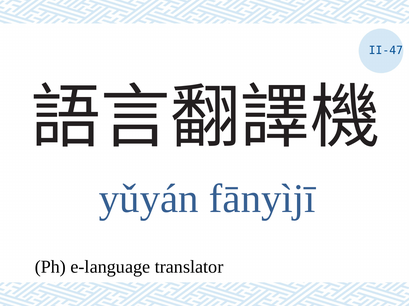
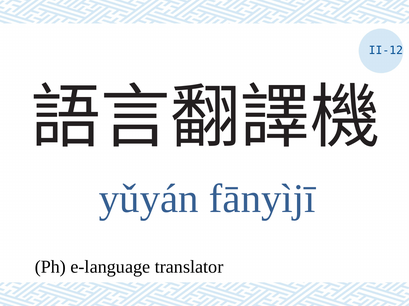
II-47: II-47 -> II-12 (386, 51)
